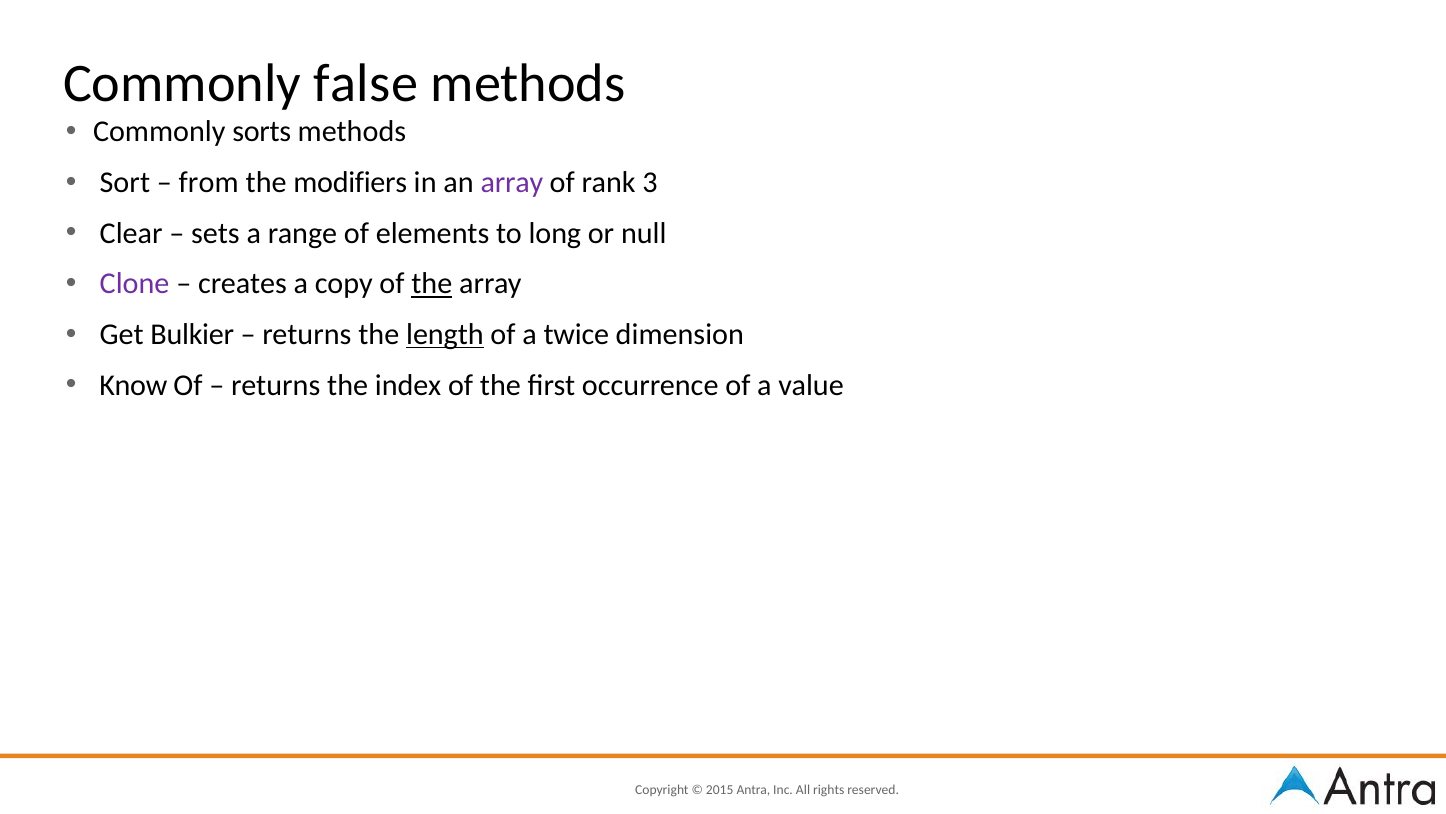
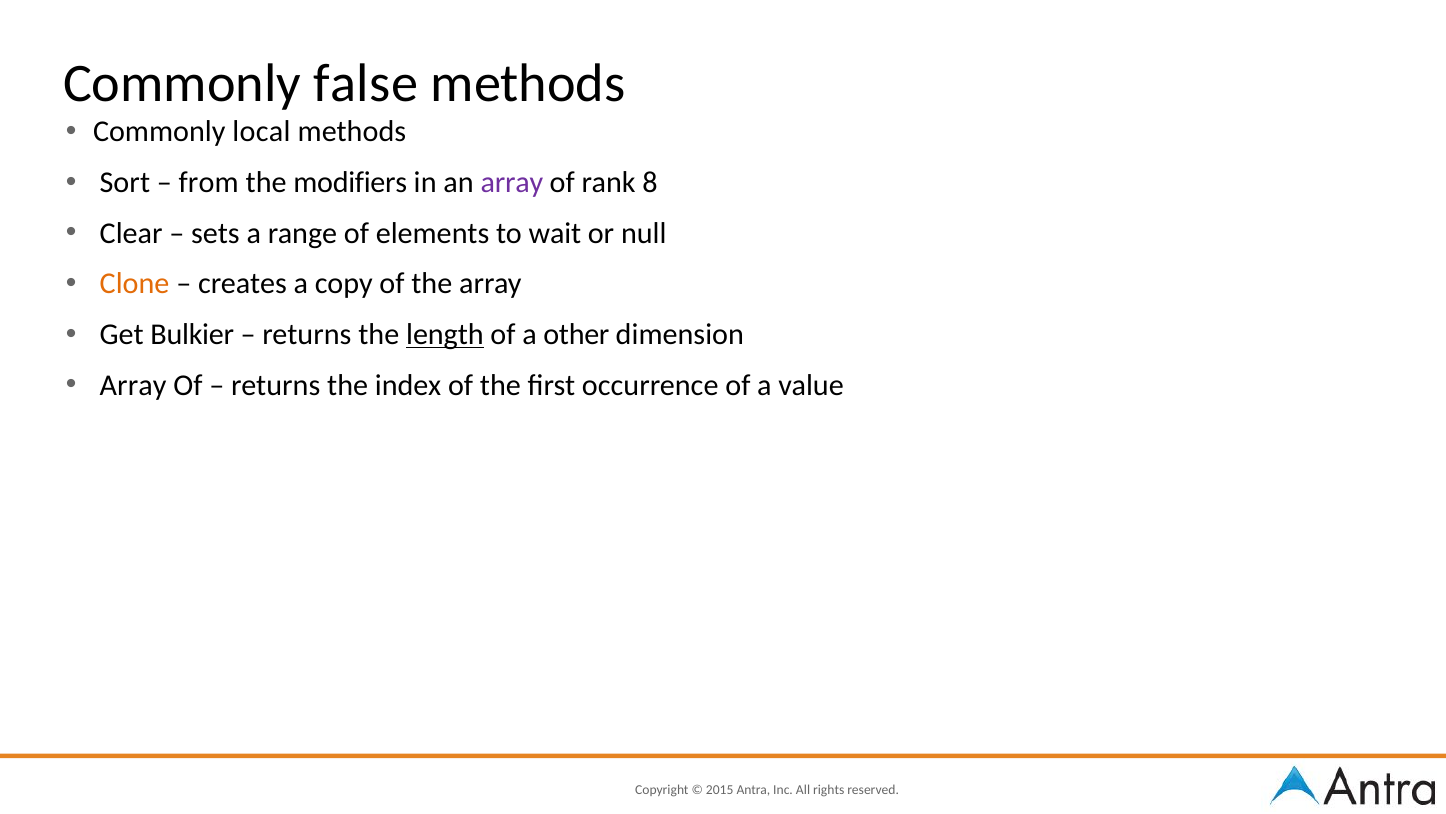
sorts: sorts -> local (261, 132)
3: 3 -> 8 (650, 182)
long: long -> wait (555, 233)
Clone colour: purple -> orange (135, 284)
the underline: present -> none (432, 284)
twice: twice -> other (576, 334)
Know: Know -> Array (133, 385)
